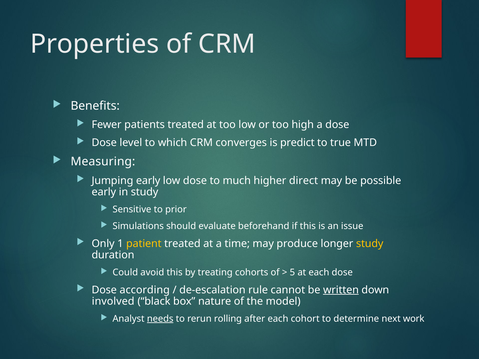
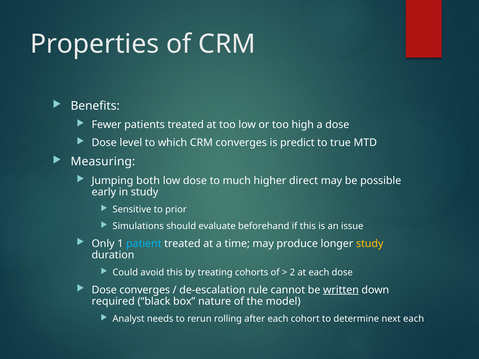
Jumping early: early -> both (148, 181)
patient colour: yellow -> light blue (144, 244)
5: 5 -> 2 (292, 273)
Dose according: according -> converges (145, 290)
involved: involved -> required (113, 302)
needs underline: present -> none (160, 319)
next work: work -> each (414, 319)
